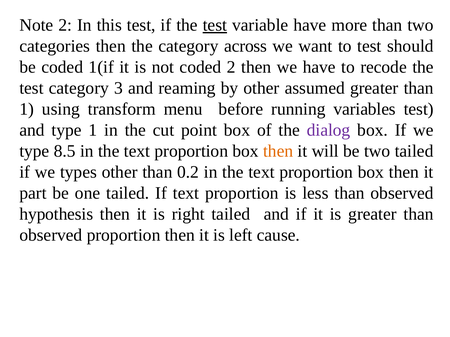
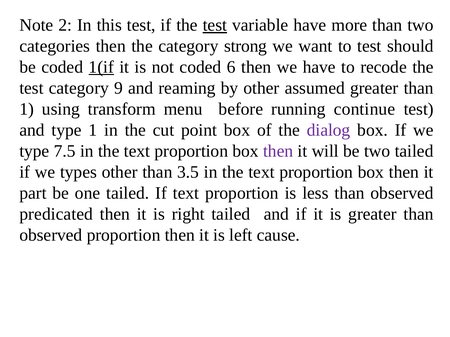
across: across -> strong (246, 46)
1(if underline: none -> present (101, 67)
coded 2: 2 -> 6 (231, 67)
3: 3 -> 9 (119, 88)
variables: variables -> continue (365, 109)
8.5: 8.5 -> 7.5 (65, 151)
then colour: orange -> purple (278, 151)
0.2: 0.2 -> 3.5 (188, 172)
hypothesis: hypothesis -> predicated (56, 214)
